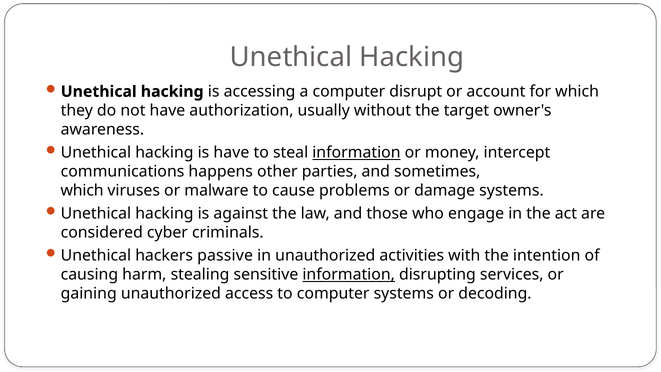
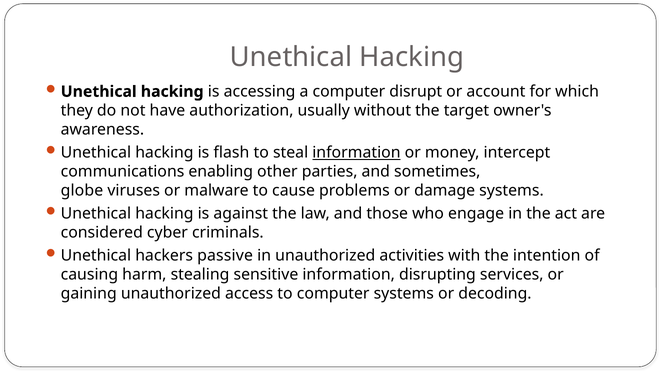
is have: have -> flash (231, 153)
happens: happens -> enabling (221, 172)
which: which -> globe (82, 190)
information underline: present -> none (349, 274)
